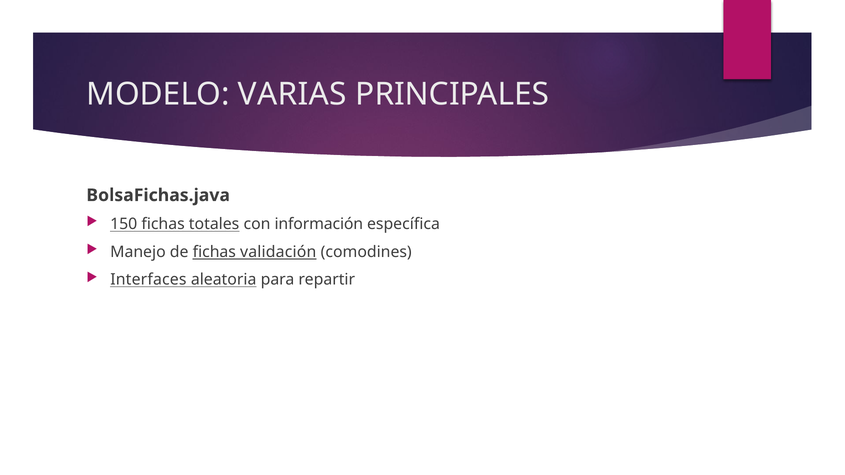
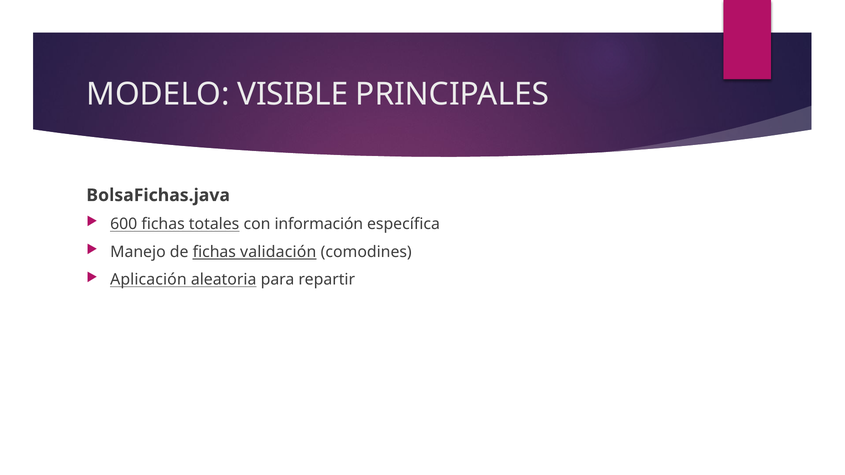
VARIAS: VARIAS -> VISIBLE (293, 94)
150: 150 -> 600 (124, 224)
Interfaces: Interfaces -> Aplicación (148, 280)
